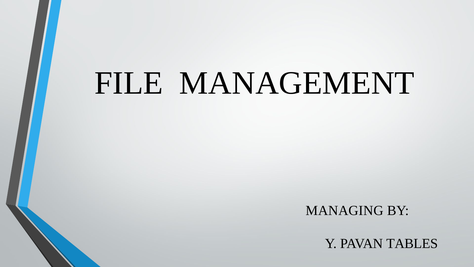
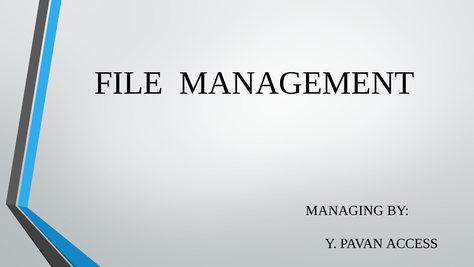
TABLES: TABLES -> ACCESS (412, 243)
